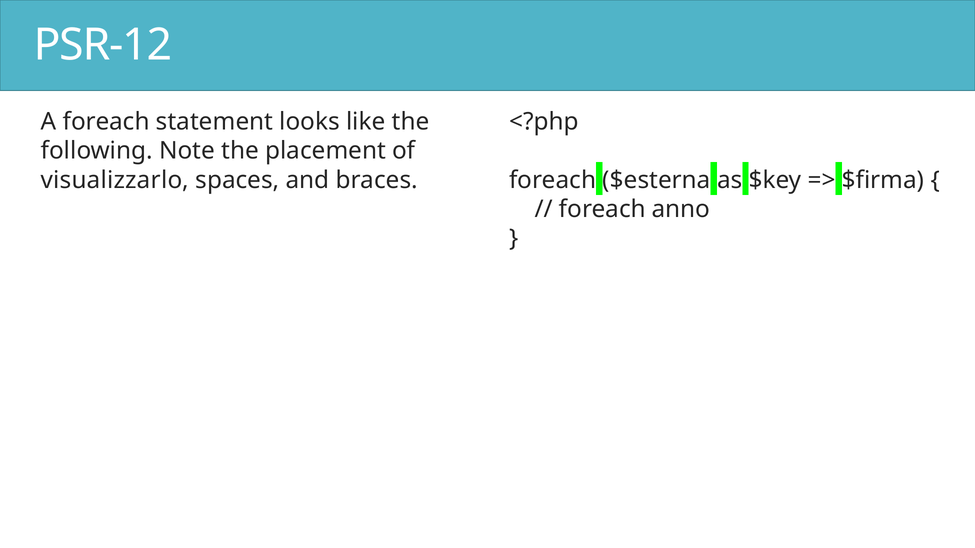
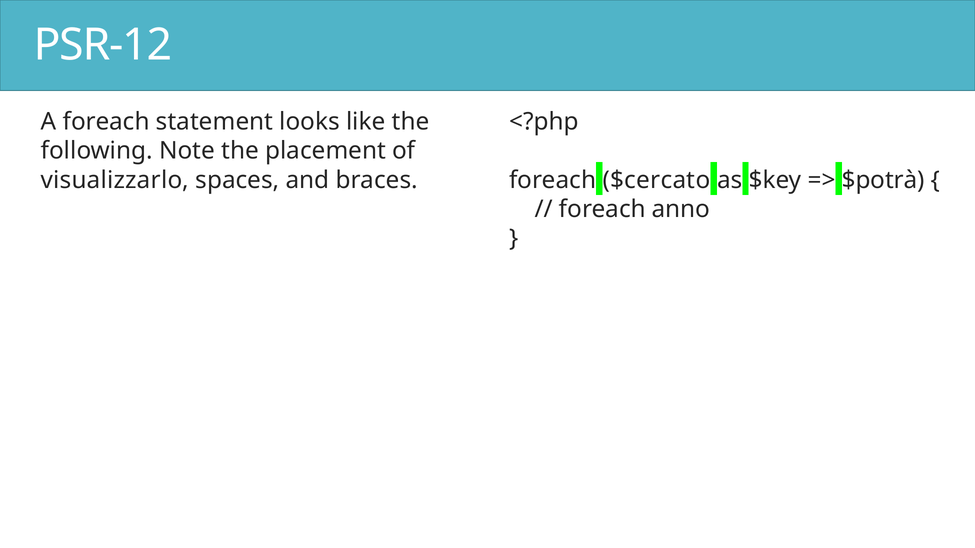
$esterna: $esterna -> $cercato (656, 180)
$firma: $firma -> $potrà (883, 180)
